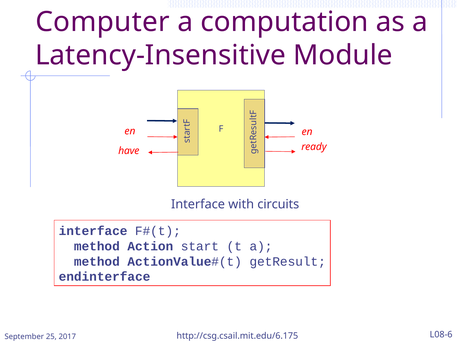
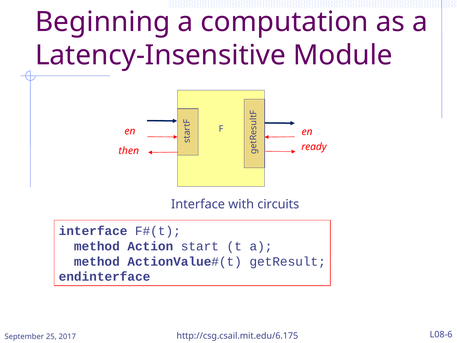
Computer: Computer -> Beginning (103, 22)
have: have -> then (129, 151)
